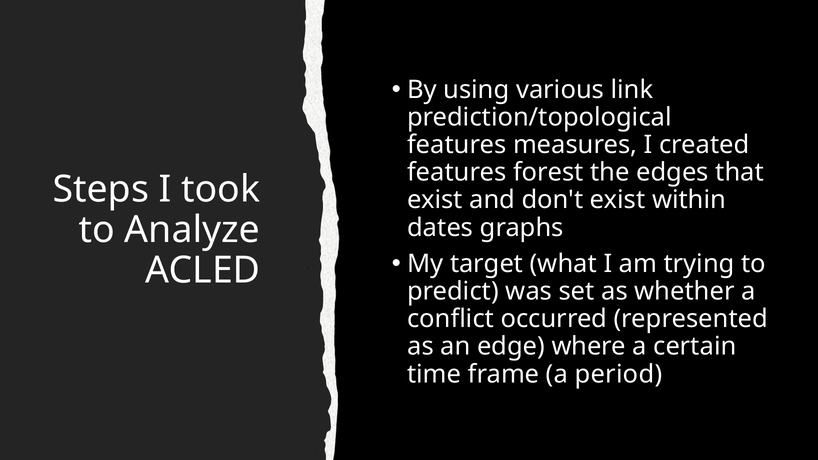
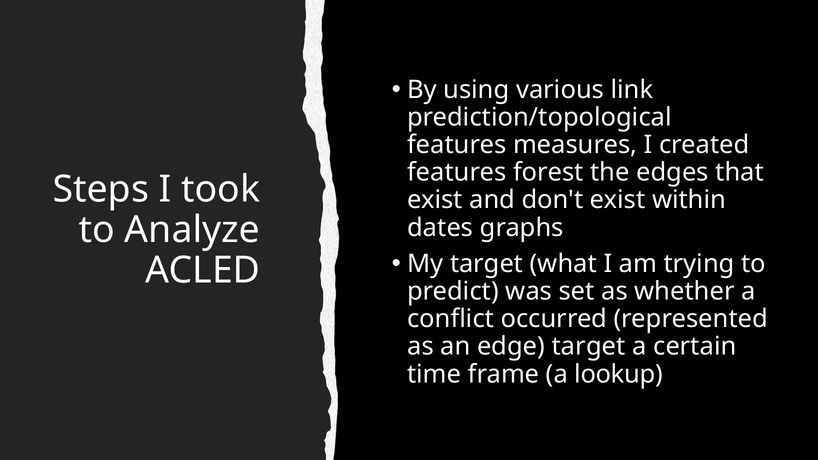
edge where: where -> target (589, 347)
period: period -> lookup (619, 374)
